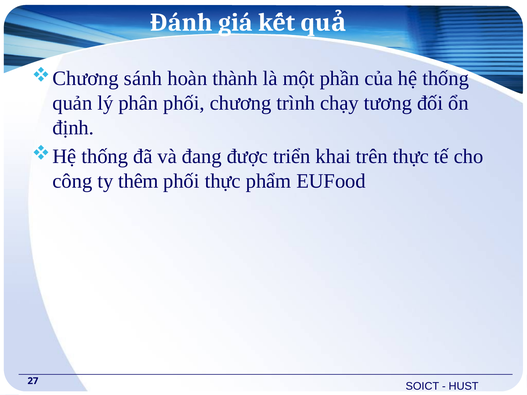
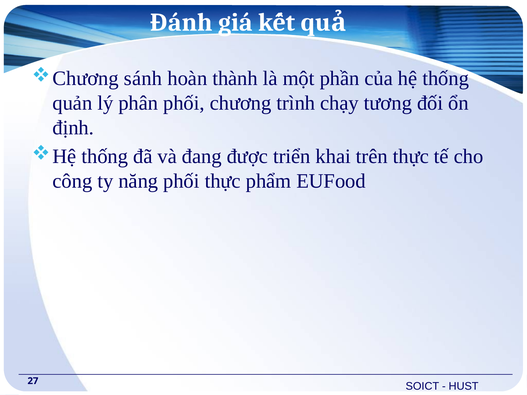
thêm: thêm -> năng (138, 181)
